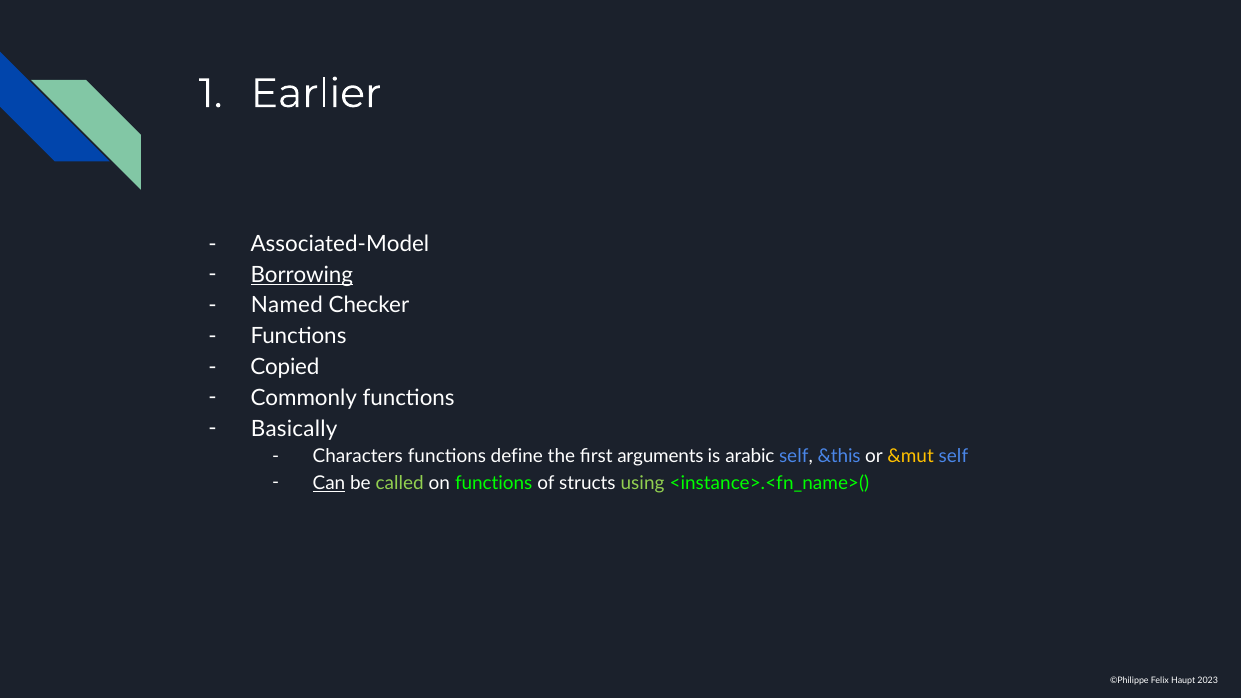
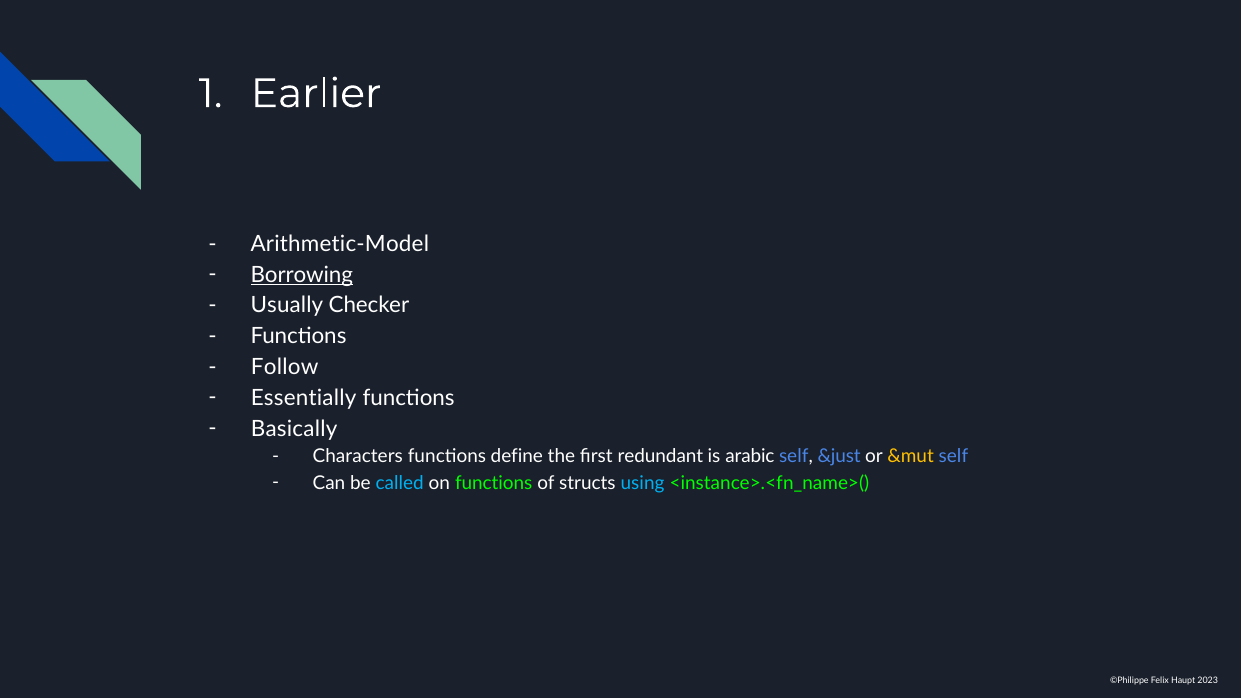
Associated-Model: Associated-Model -> Arithmetic-Model (340, 244)
Named: Named -> Usually (287, 306)
Copied: Copied -> Follow (285, 367)
Commonly: Commonly -> Essentially (304, 398)
arguments: arguments -> redundant (660, 457)
&this: &this -> &just (839, 457)
Can underline: present -> none (329, 483)
called colour: light green -> light blue (400, 483)
using colour: light green -> light blue (643, 483)
